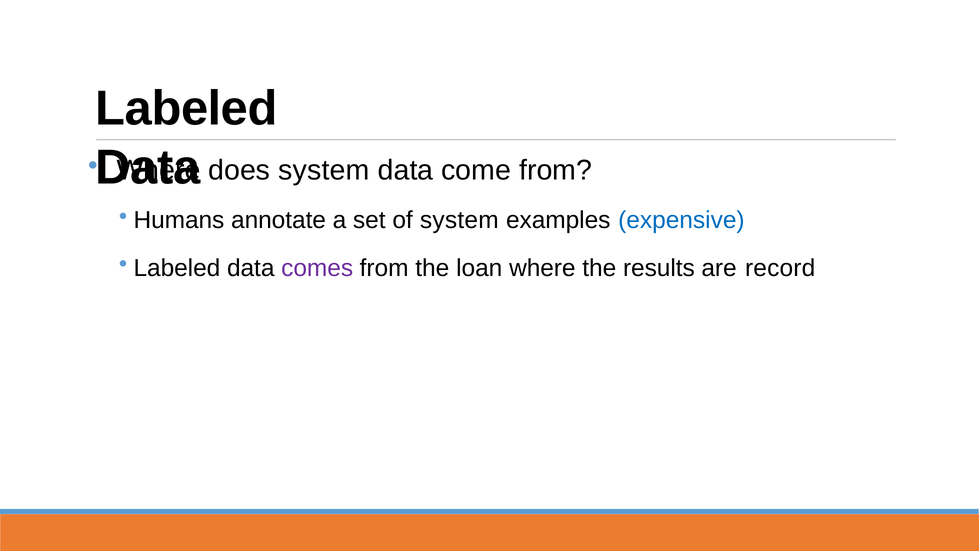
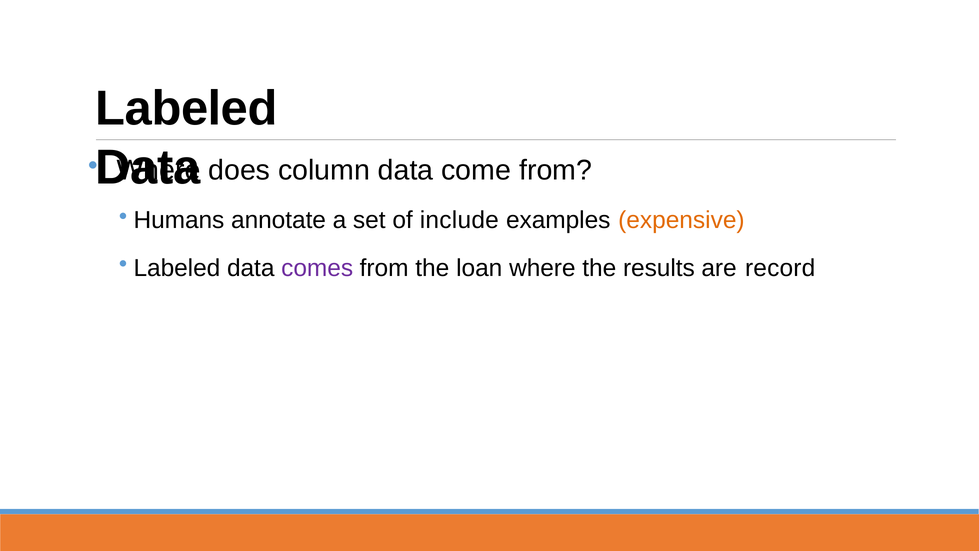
does system: system -> column (324, 170)
of system: system -> include (459, 220)
expensive colour: blue -> orange (681, 220)
